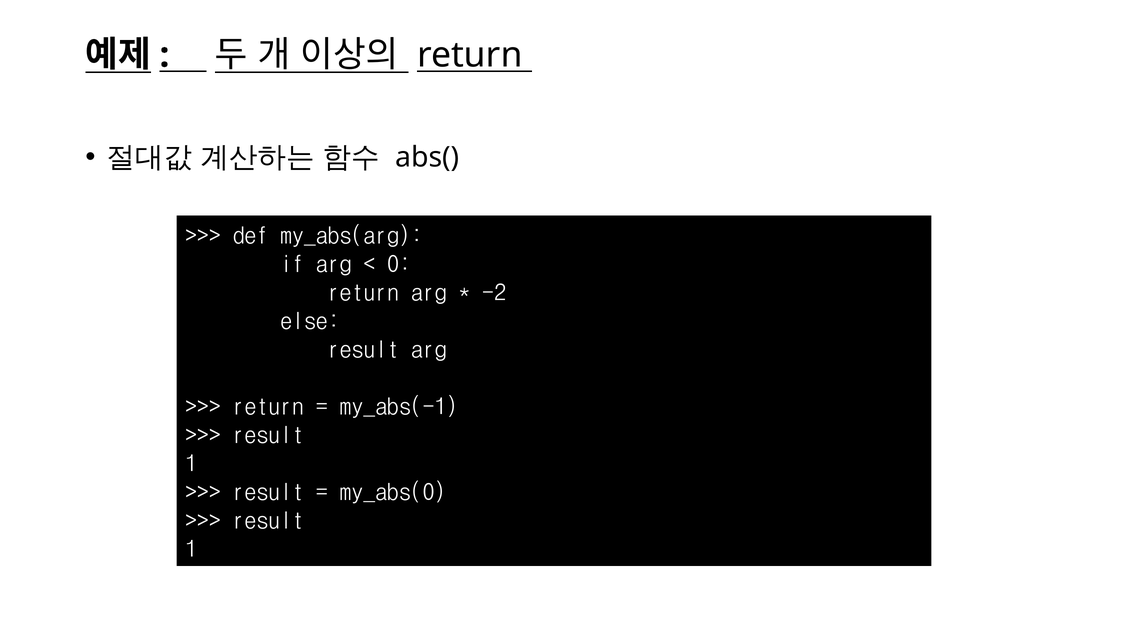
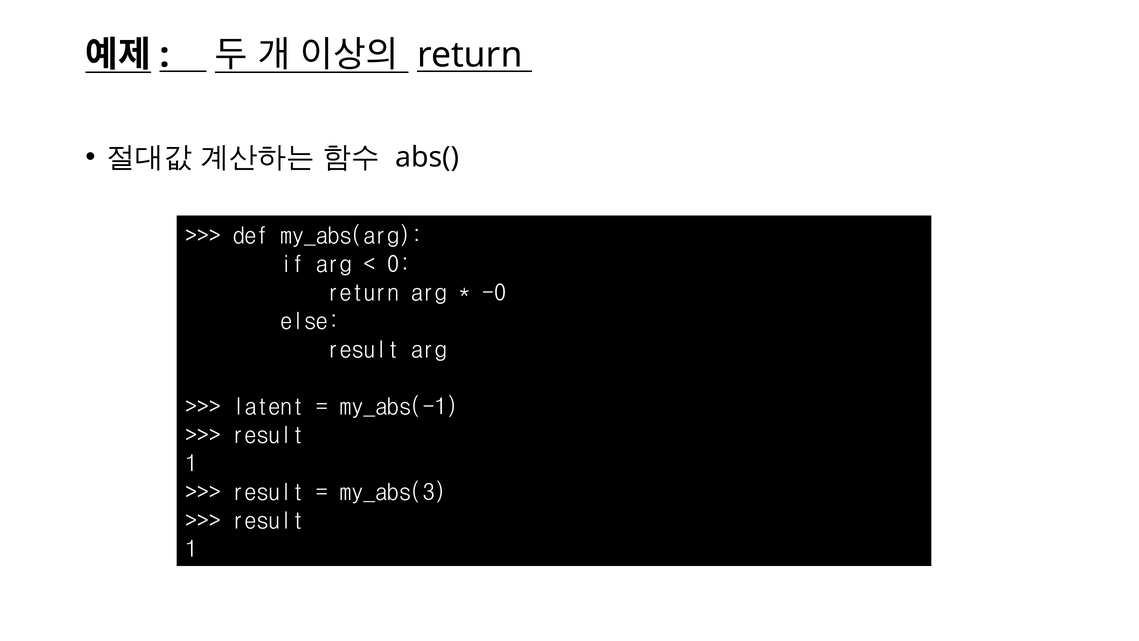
-2: -2 -> -0 (494, 293)
return: return -> latent (268, 406)
my_abs(0: my_abs(0 -> my_abs(3 (393, 492)
